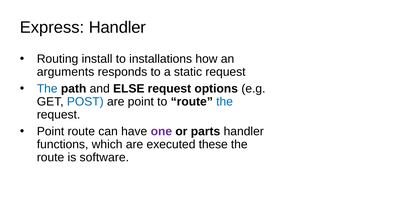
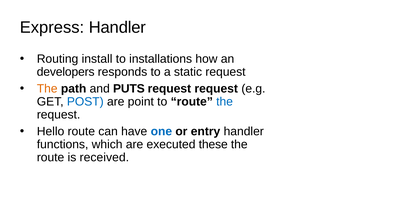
arguments: arguments -> developers (66, 72)
The colour: blue -> orange (47, 89)
ELSE: ELSE -> PUTS (129, 89)
request options: options -> request (216, 89)
Point: Point -> Hello (51, 131)
one colour: purple -> blue (161, 131)
parts: parts -> entry (206, 131)
software: software -> received (104, 157)
